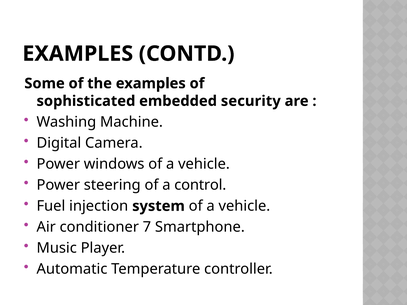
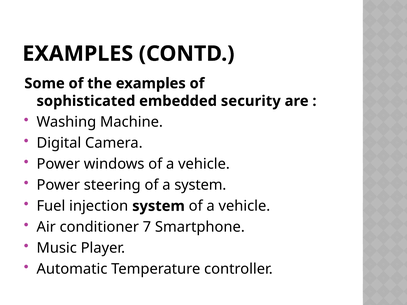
a control: control -> system (200, 185)
